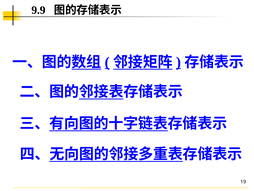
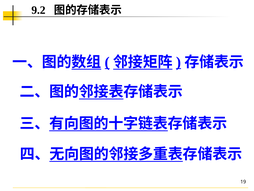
9.9: 9.9 -> 9.2 (39, 10)
